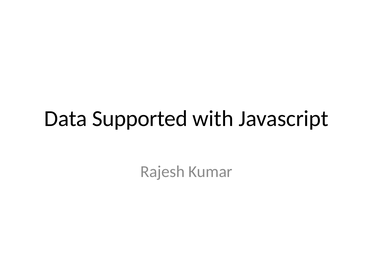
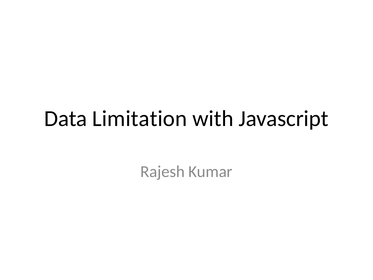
Supported: Supported -> Limitation (140, 118)
